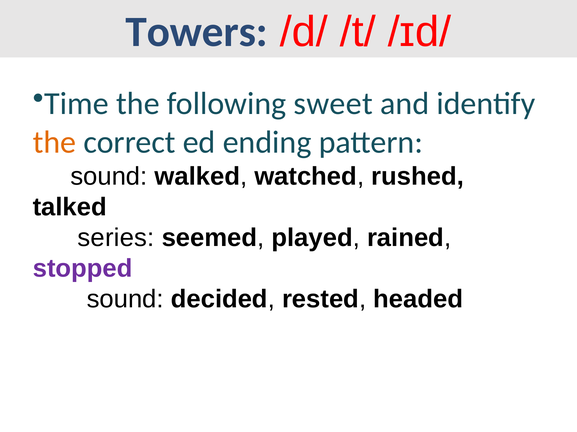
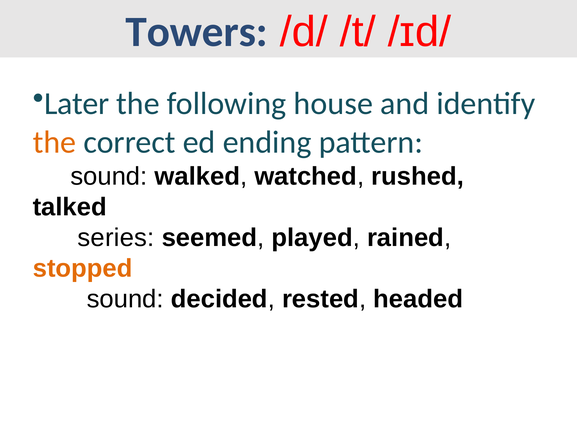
Time: Time -> Later (77, 104)
sweet: sweet -> house (333, 104)
stopped colour: purple -> orange (83, 269)
